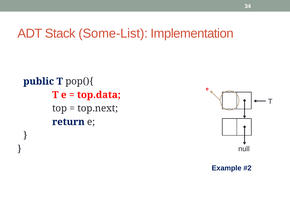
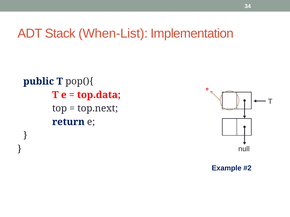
Some-List: Some-List -> When-List (113, 34)
